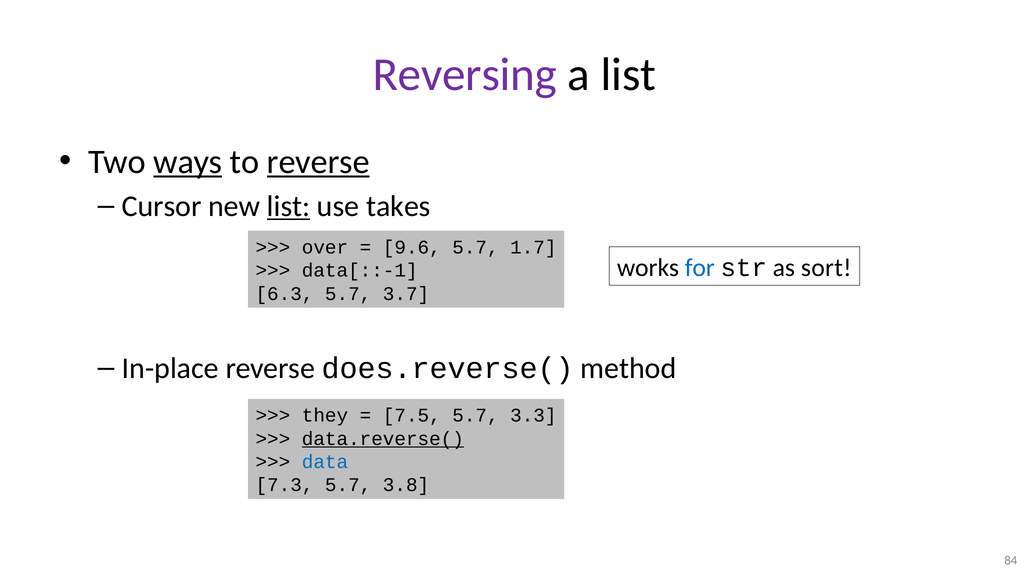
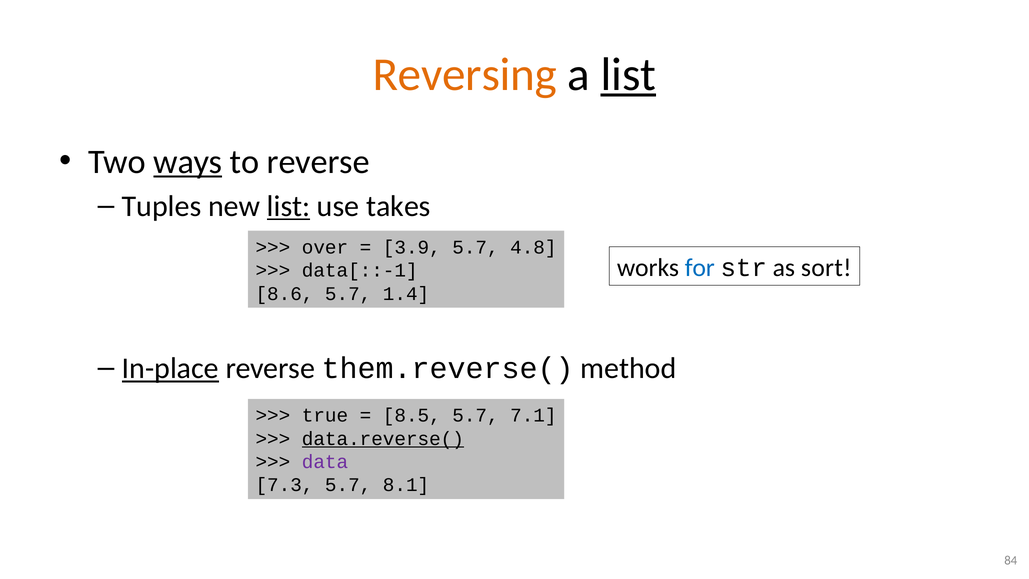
Reversing colour: purple -> orange (465, 75)
list underline: none -> present (628, 75)
reverse underline: present -> none (318, 162)
Cursor: Cursor -> Tuples (162, 206)
9.6: 9.6 -> 3.9 (412, 247)
1.7: 1.7 -> 4.8 (533, 247)
6.3: 6.3 -> 8.6 (284, 294)
3.7: 3.7 -> 1.4 (406, 294)
In-place underline: none -> present (170, 368)
does.reverse(: does.reverse( -> them.reverse( (448, 368)
they: they -> true (325, 415)
7.5: 7.5 -> 8.5 (412, 415)
3.3: 3.3 -> 7.1 (533, 415)
data colour: blue -> purple (325, 462)
3.8: 3.8 -> 8.1 (406, 485)
